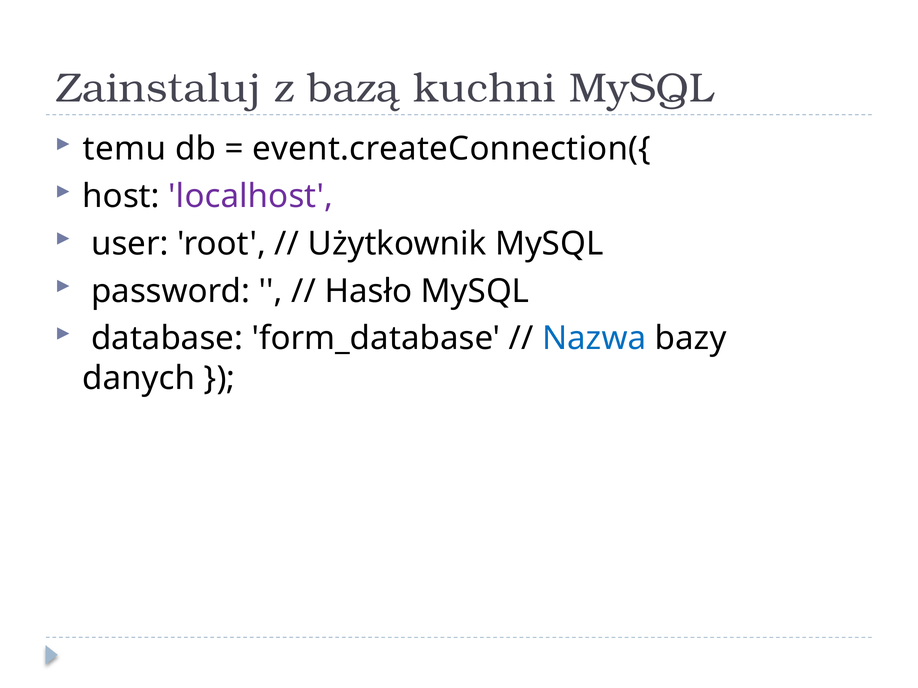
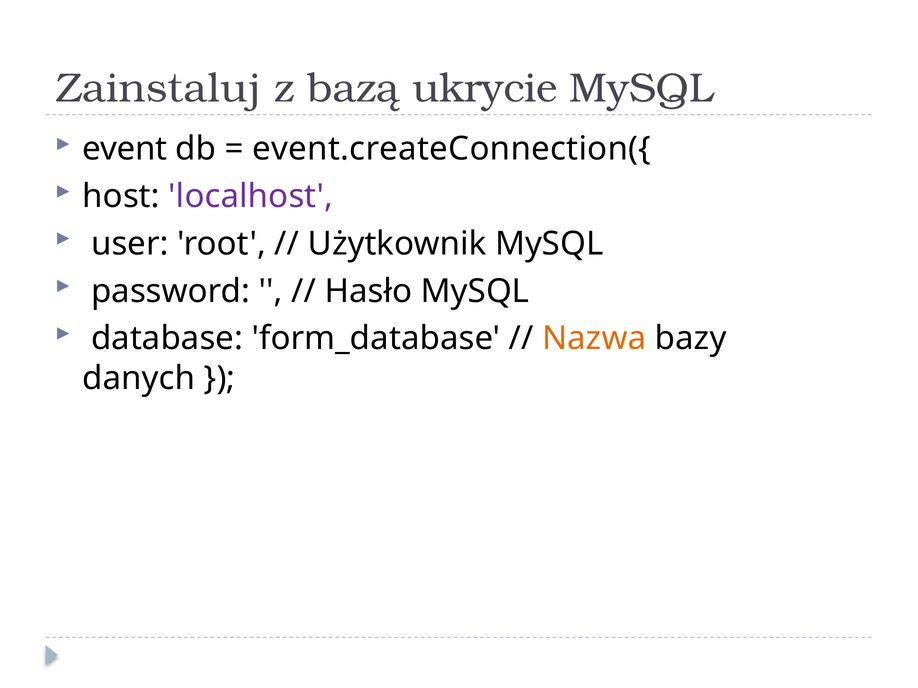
kuchni: kuchni -> ukrycie (485, 89)
temu: temu -> event (125, 149)
Nazwa colour: blue -> orange (594, 339)
